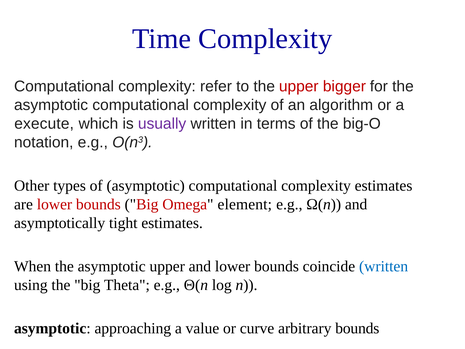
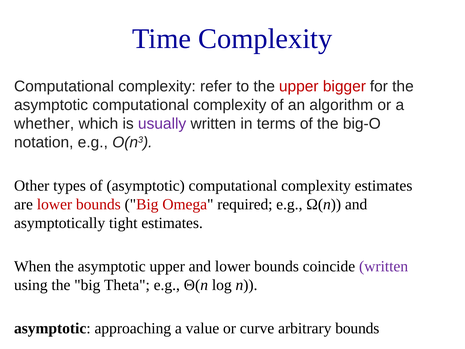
execute: execute -> whether (44, 124)
element: element -> required (245, 204)
written colour: blue -> purple (384, 266)
